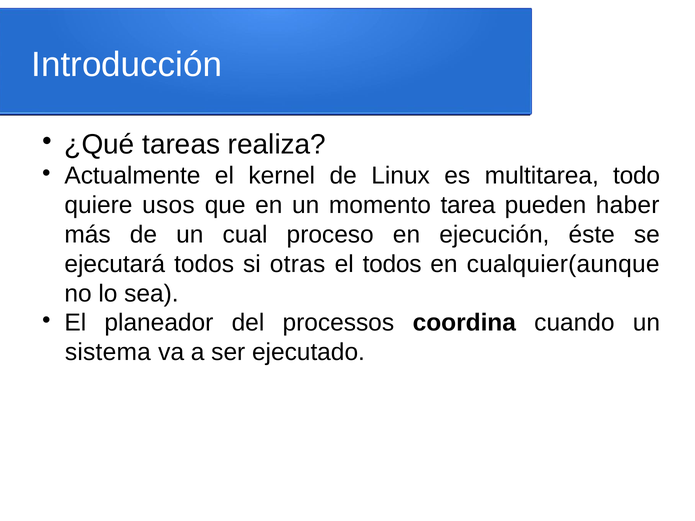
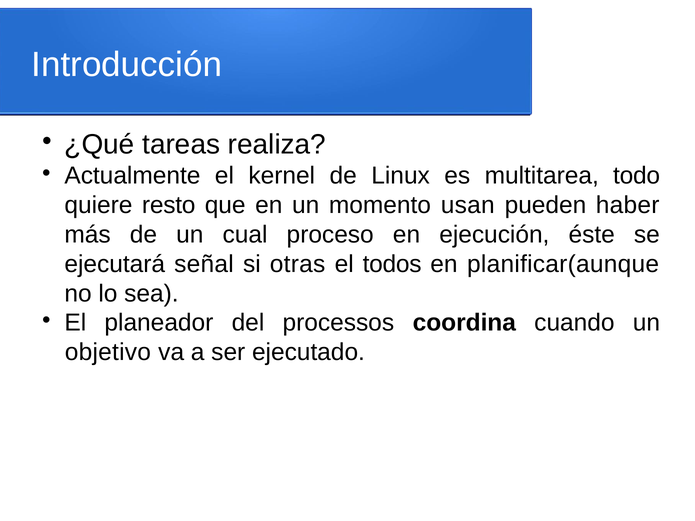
usos: usos -> resto (169, 205)
tarea: tarea -> usan (468, 205)
ejecutará todos: todos -> señal (204, 264)
cualquier(aunque: cualquier(aunque -> planificar(aunque (563, 264)
sistema: sistema -> objetivo (108, 352)
